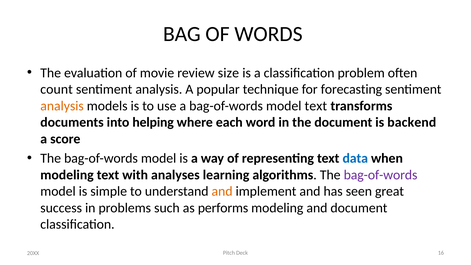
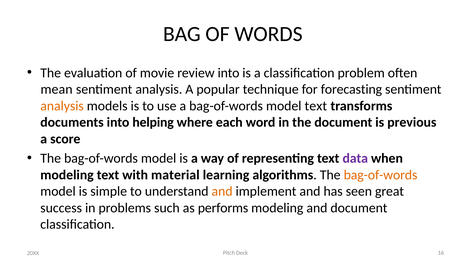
review size: size -> into (229, 73)
count: count -> mean (57, 89)
backend: backend -> previous (412, 122)
data colour: blue -> purple (355, 158)
analyses: analyses -> material (175, 175)
bag-of-words colour: purple -> orange (381, 175)
